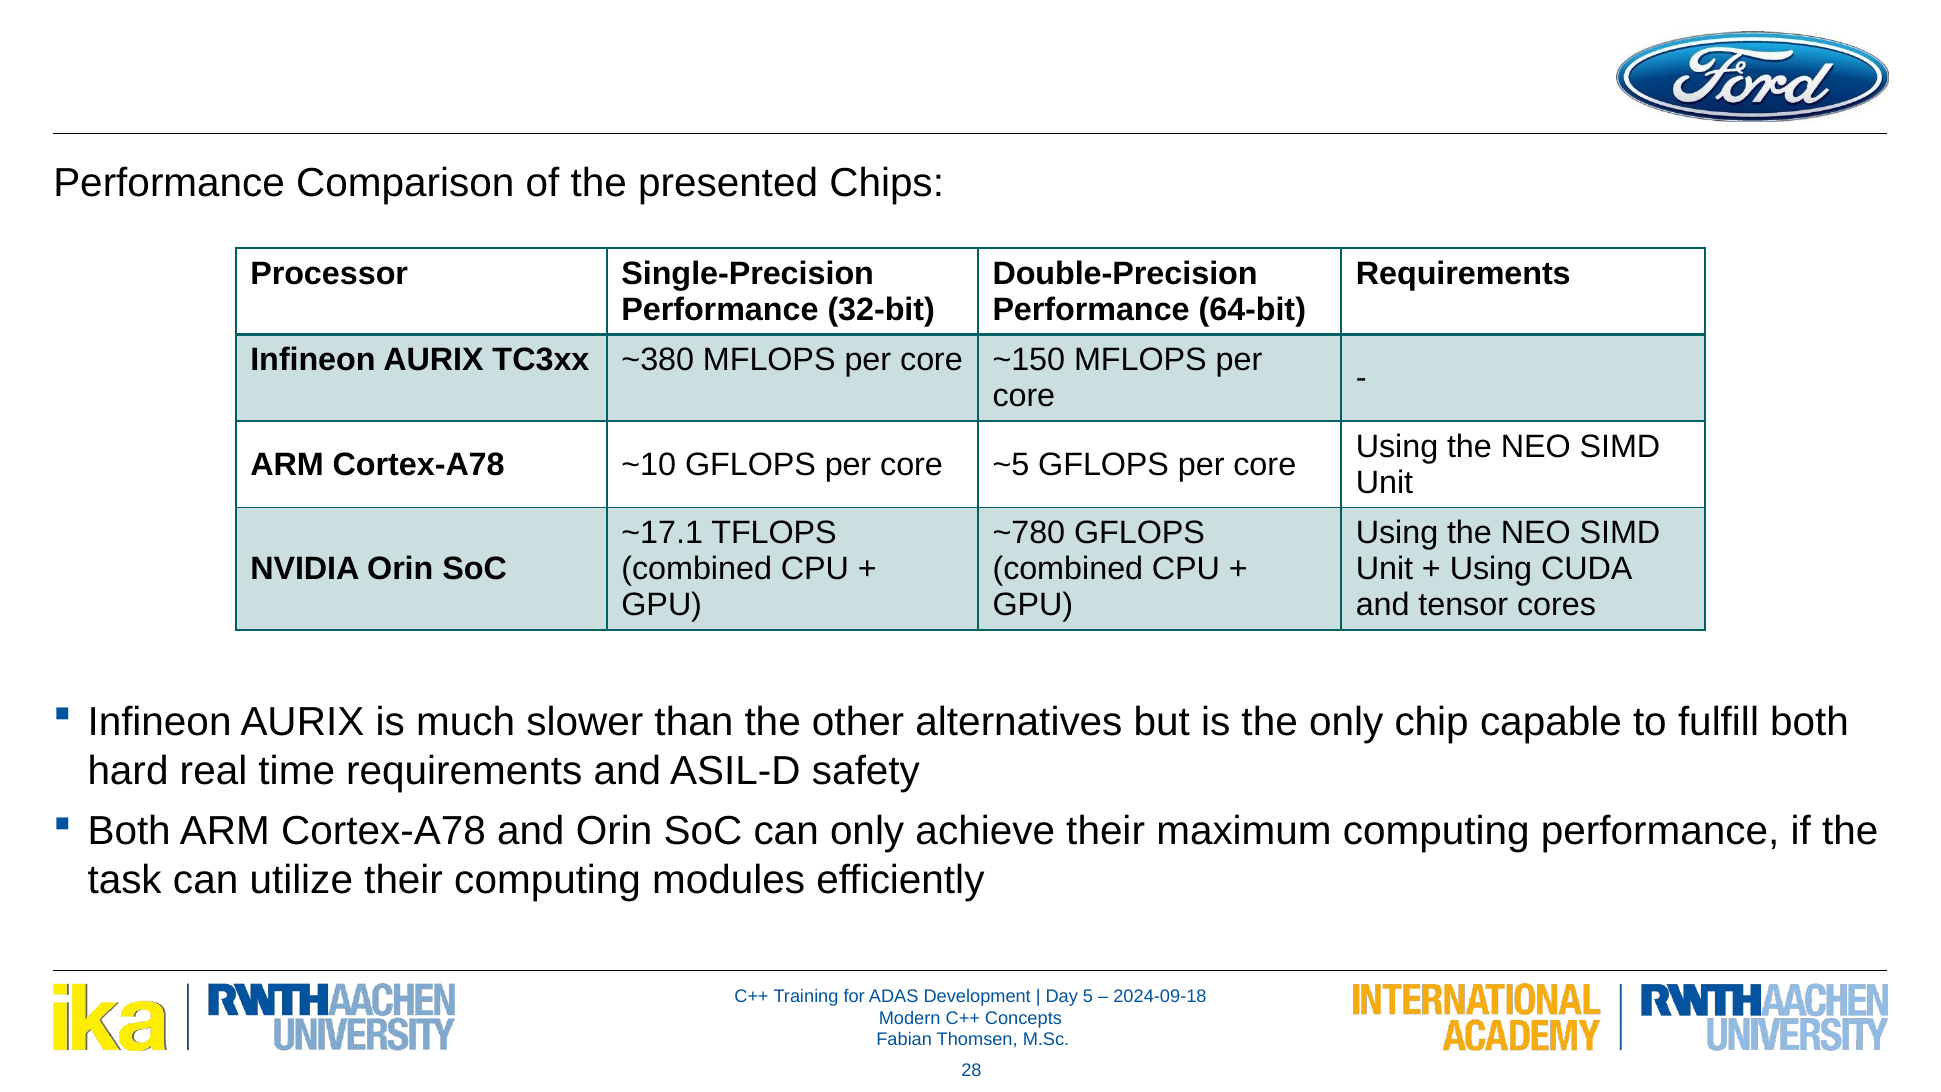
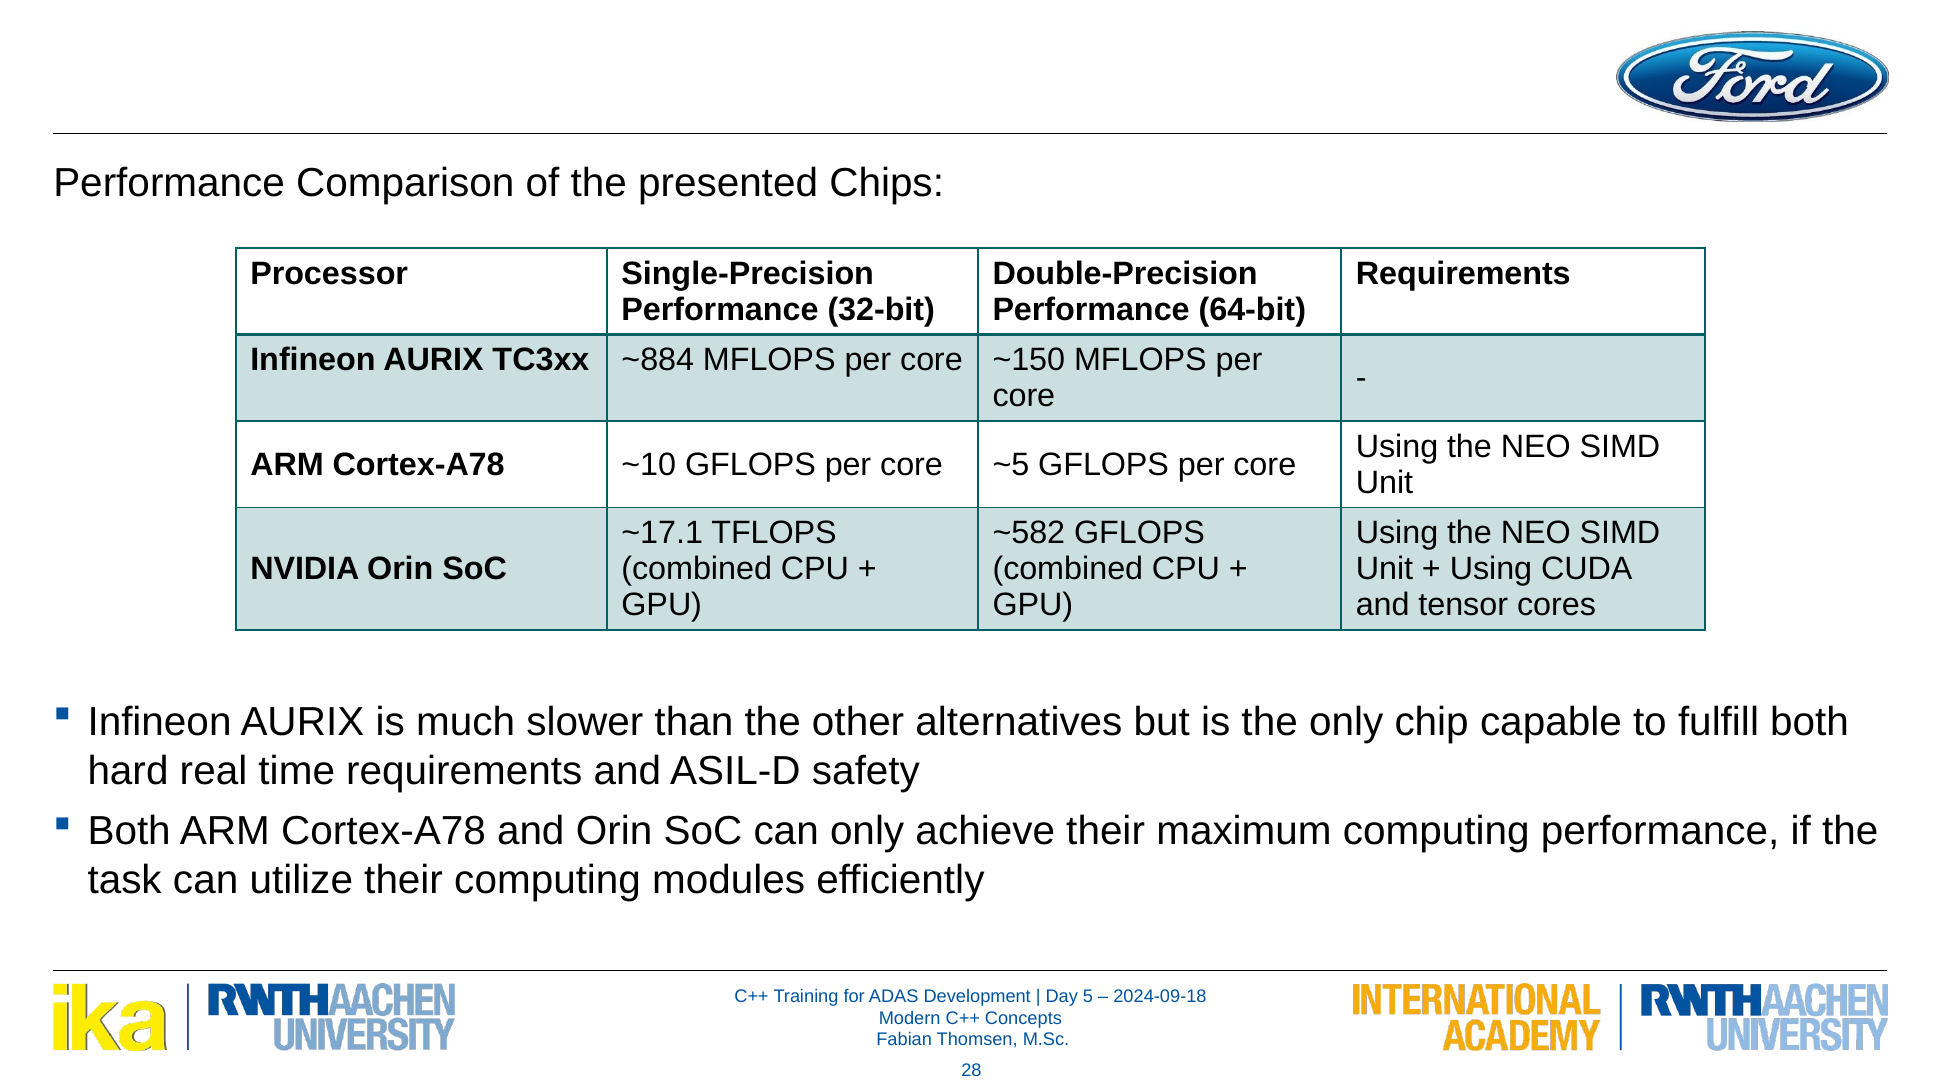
~380: ~380 -> ~884 (658, 360)
~780: ~780 -> ~582 (1029, 533)
